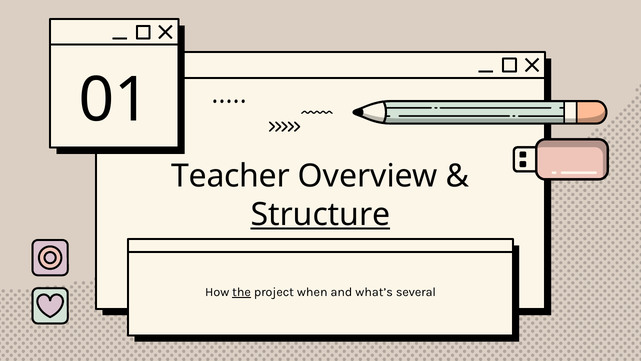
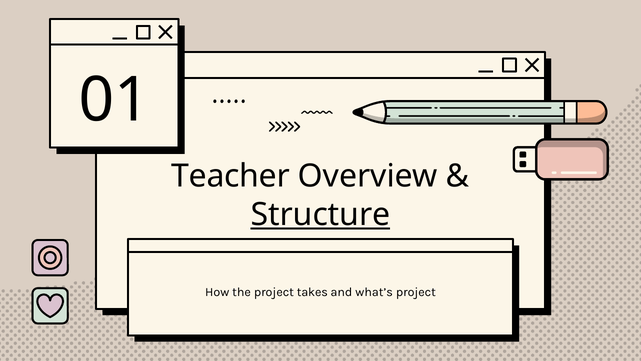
the underline: present -> none (242, 292)
when: when -> takes (312, 292)
what’s several: several -> project (416, 292)
